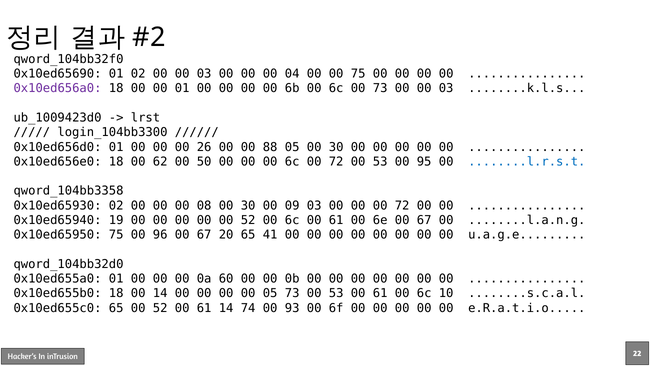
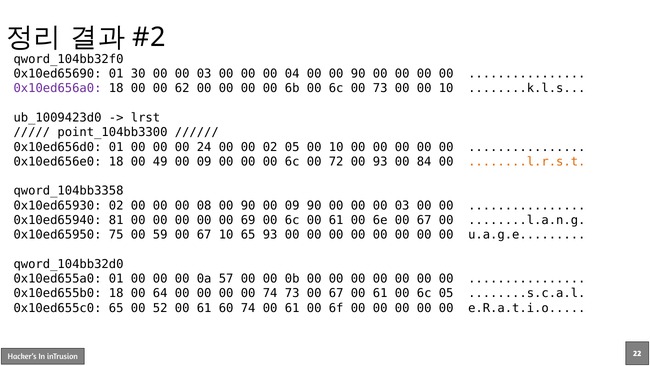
01 02: 02 -> 30 (138, 74)
00 00 75: 75 -> 90 (358, 74)
00 01: 01 -> 62 (182, 88)
73 00 00 03: 03 -> 10 (446, 88)
login_104bb3300: login_104bb3300 -> point_104bb3300 (112, 132)
26: 26 -> 24 (204, 147)
00 88: 88 -> 02 (270, 147)
05 00 30: 30 -> 10 (336, 147)
62: 62 -> 49 (160, 161)
50: 50 -> 09 (204, 161)
72 00 53: 53 -> 93 (380, 161)
95: 95 -> 84 (424, 161)
........l.r.s.t colour: blue -> orange (527, 161)
08 00 30: 30 -> 90 (248, 205)
09 03: 03 -> 90 (314, 205)
00 00 00 72: 72 -> 03 (402, 205)
19: 19 -> 81 (116, 220)
00 00 52: 52 -> 69 (248, 220)
96: 96 -> 59 (160, 235)
67 20: 20 -> 10 (226, 235)
65 41: 41 -> 93 (270, 235)
60: 60 -> 57 (226, 278)
00 14: 14 -> 64 (160, 293)
00 05: 05 -> 74 (270, 293)
73 00 53: 53 -> 67 (336, 293)
6c 10: 10 -> 05 (446, 293)
61 14: 14 -> 60 (226, 308)
74 00 93: 93 -> 61 (292, 308)
